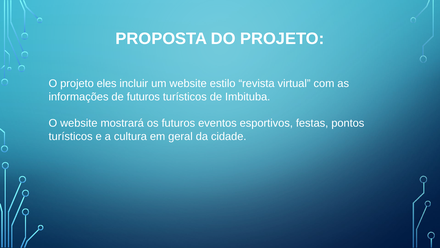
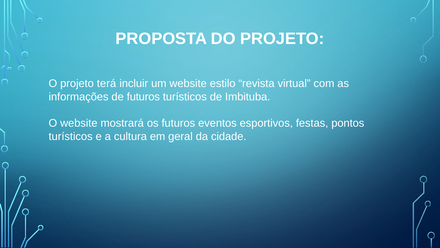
eles: eles -> terá (107, 83)
